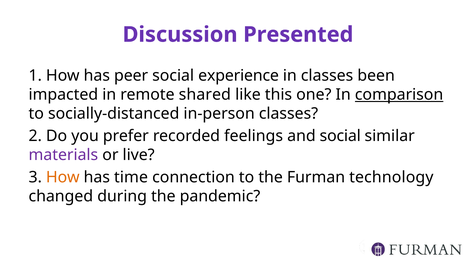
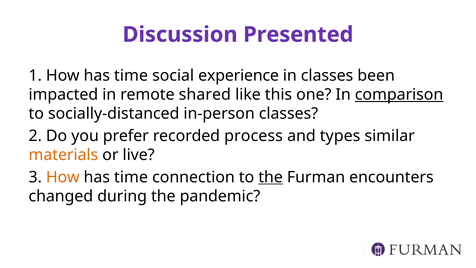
1 How has peer: peer -> time (131, 75)
feelings: feelings -> process (254, 136)
and social: social -> types (340, 136)
materials colour: purple -> orange (63, 155)
the underline: none -> present (271, 177)
technology: technology -> encounters (391, 177)
